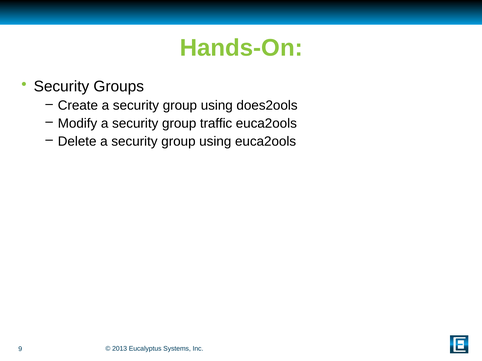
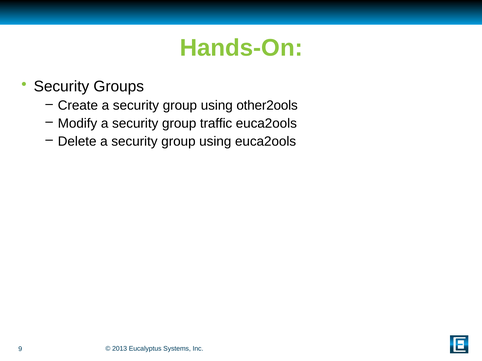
does2ools: does2ools -> other2ools (267, 106)
